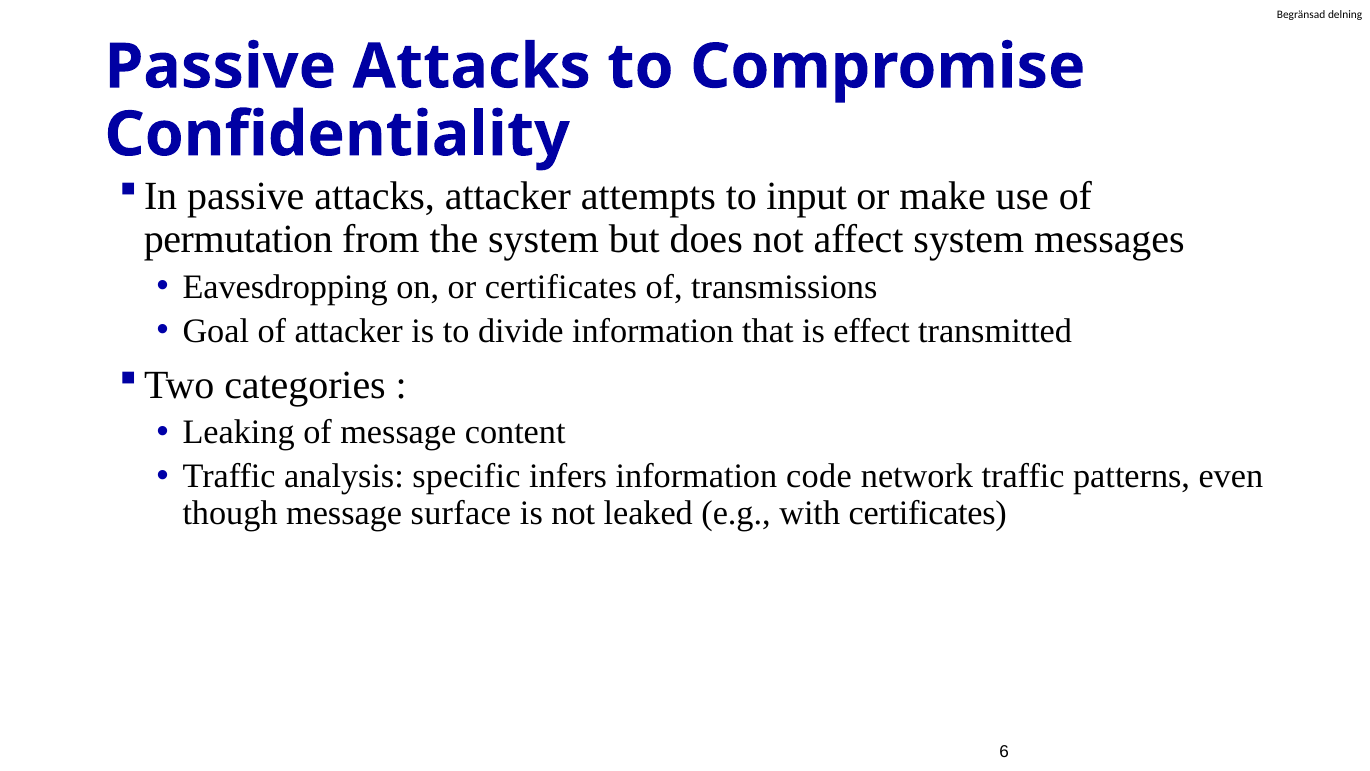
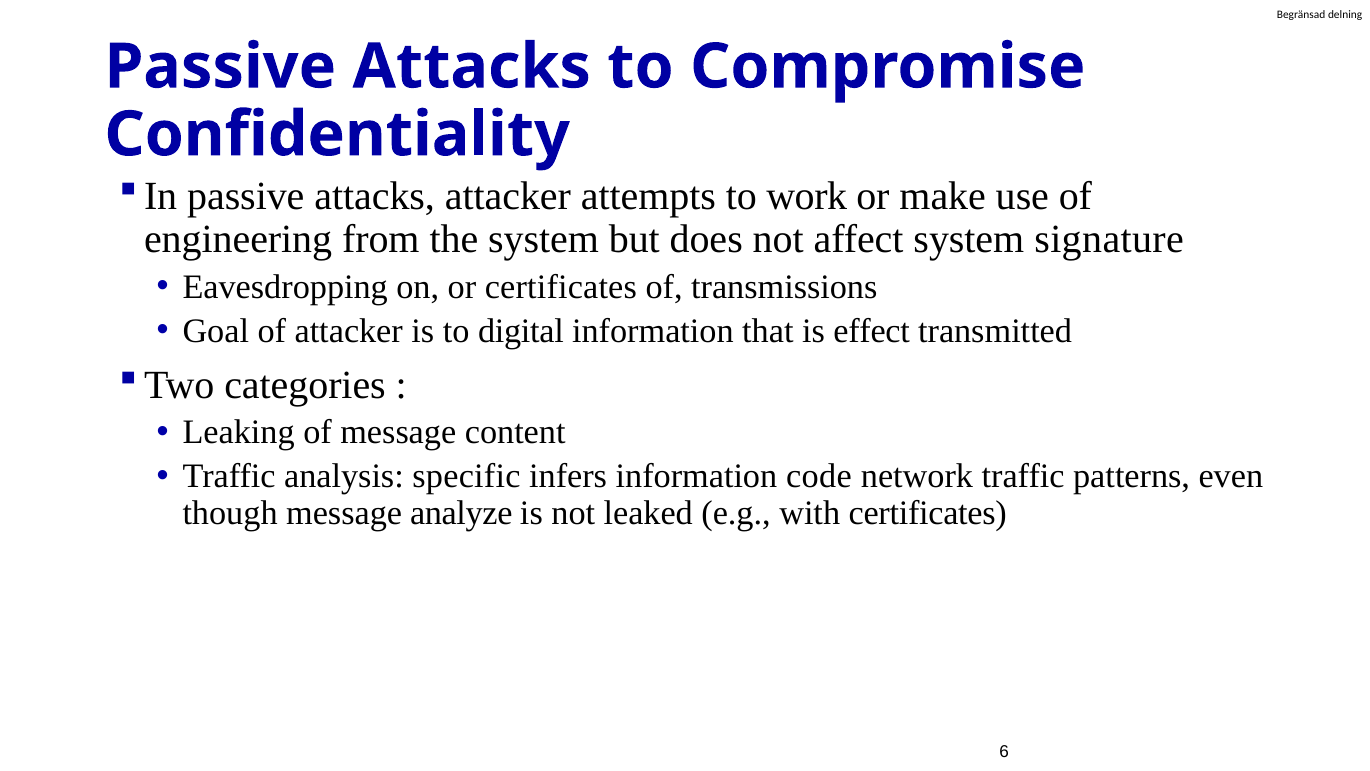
input: input -> work (807, 196)
permutation: permutation -> engineering (238, 240)
messages: messages -> signature (1109, 240)
divide: divide -> digital (521, 331)
surface: surface -> analyze (461, 513)
